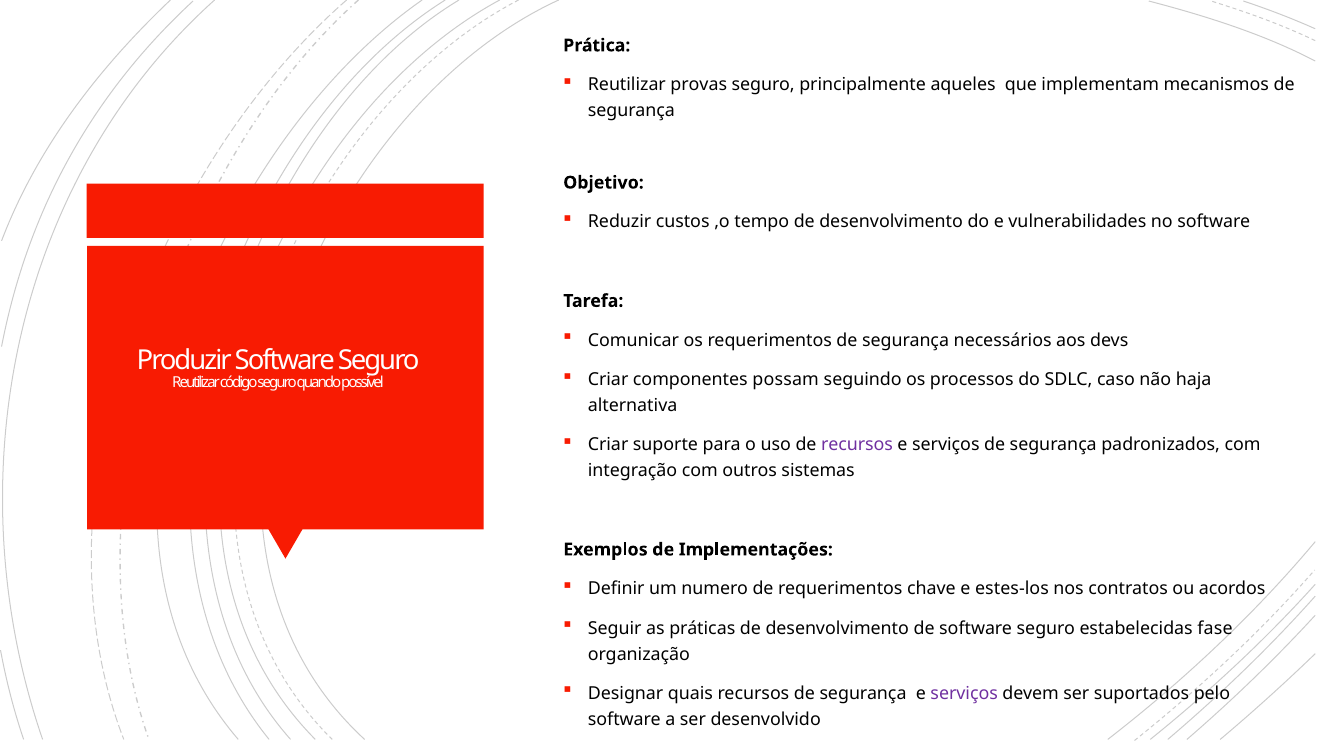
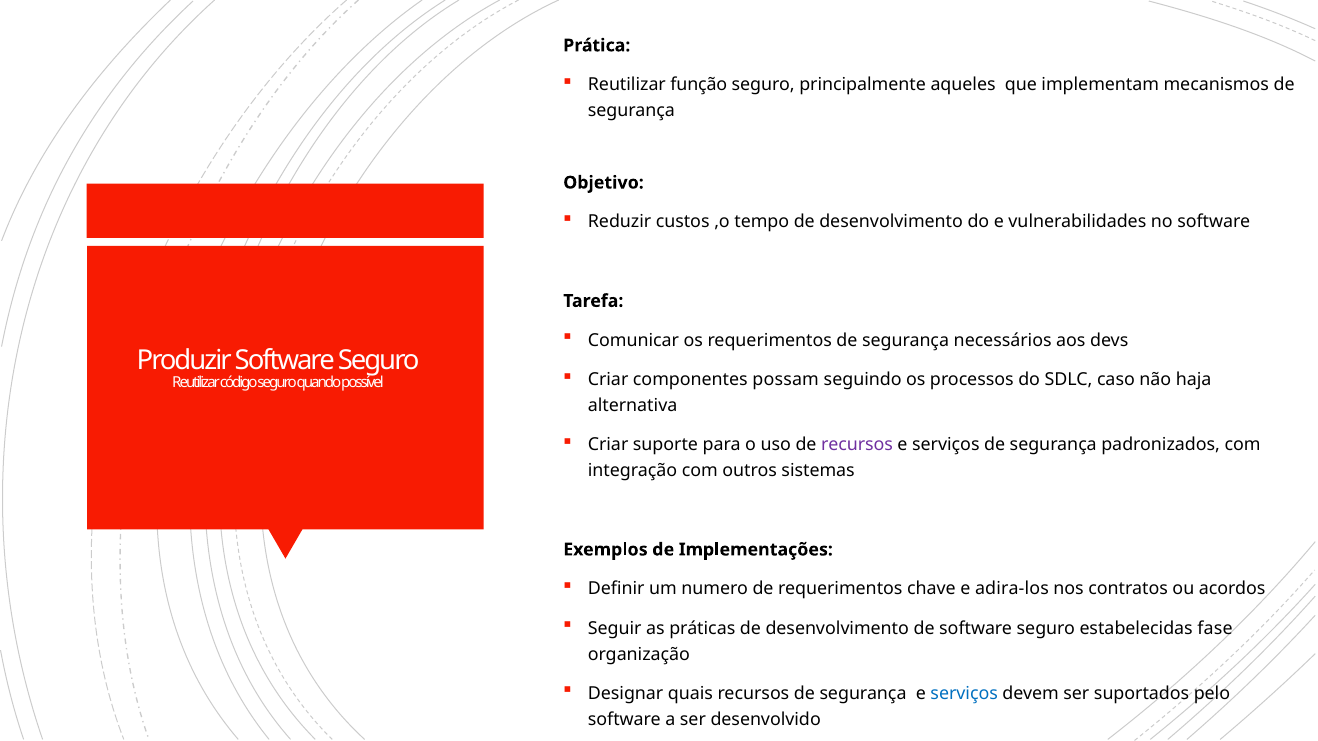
provas: provas -> função (699, 85)
estes-los: estes-los -> adira-los (1012, 589)
serviços colour: purple -> blue (964, 694)
